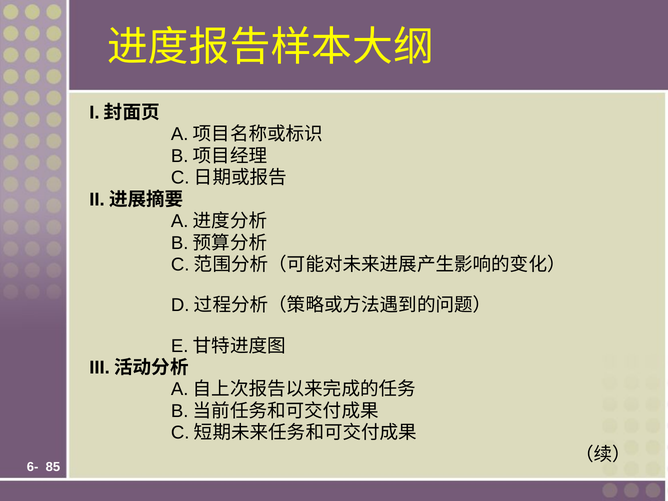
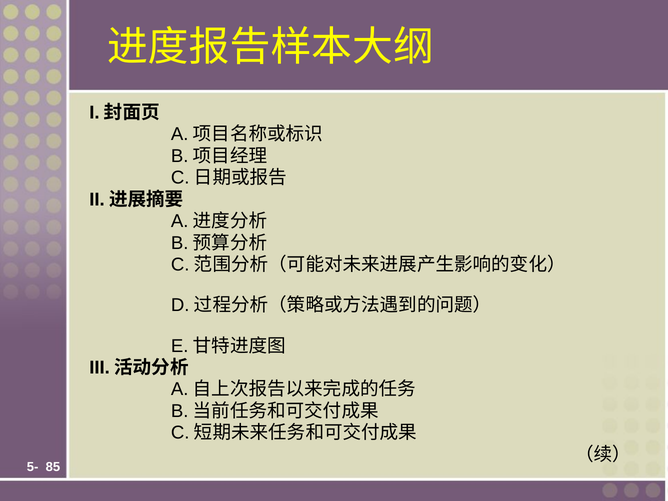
6-: 6- -> 5- (33, 467)
